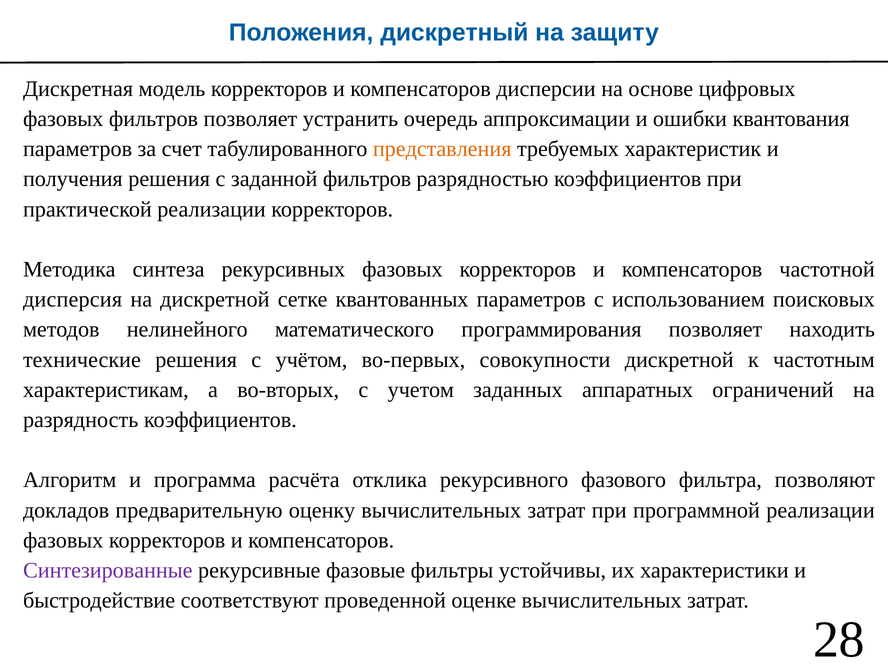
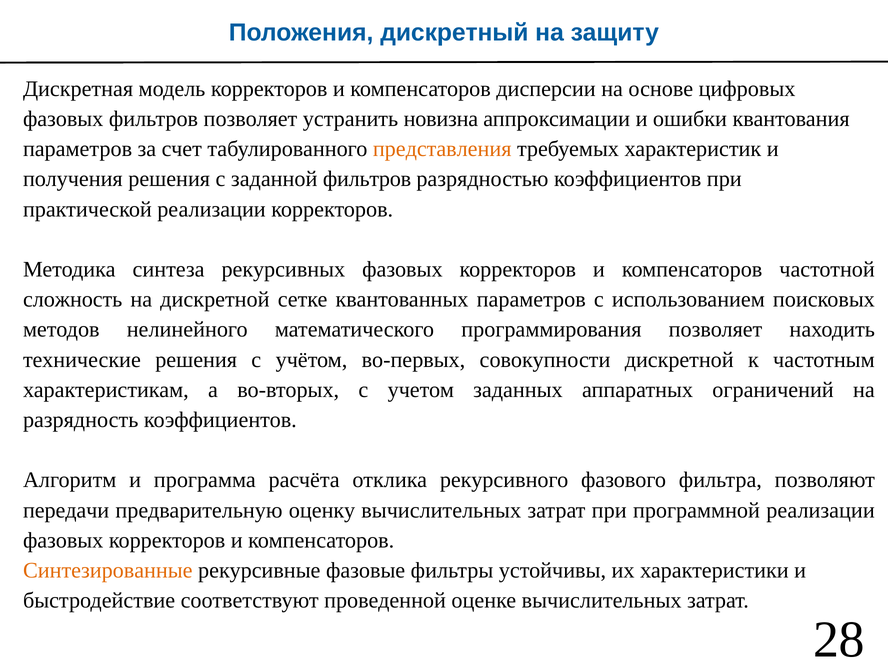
очередь: очередь -> новизна (441, 119)
дисперсия: дисперсия -> сложность (73, 300)
докладов: докладов -> передачи (66, 510)
Синтезированные colour: purple -> orange (108, 570)
